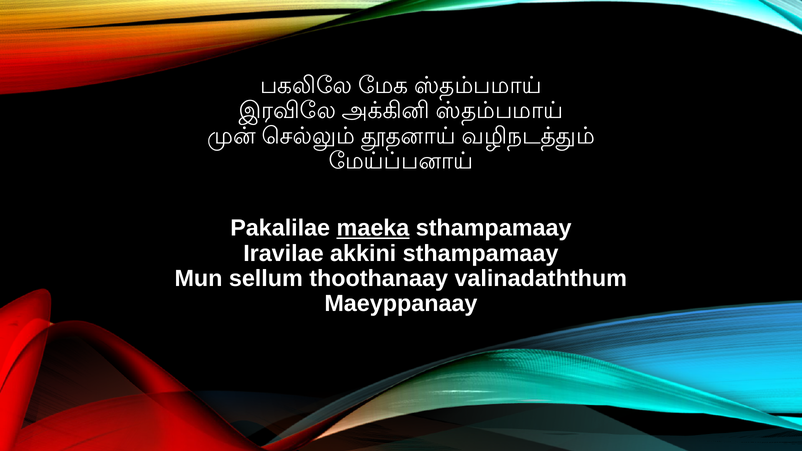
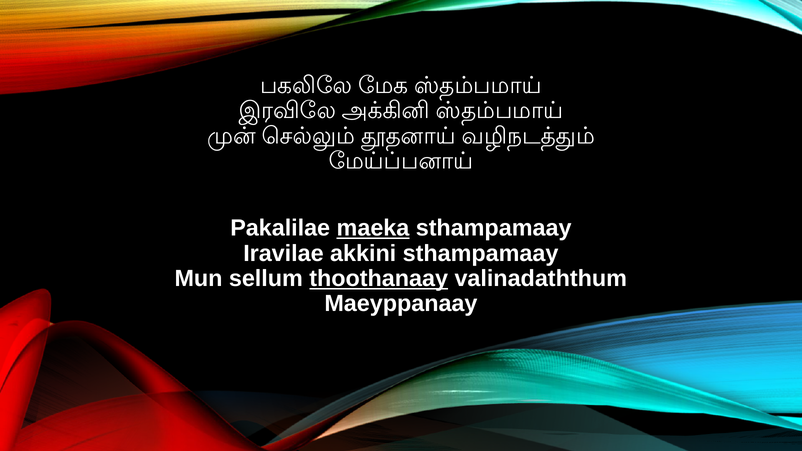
thoothanaay underline: none -> present (379, 279)
